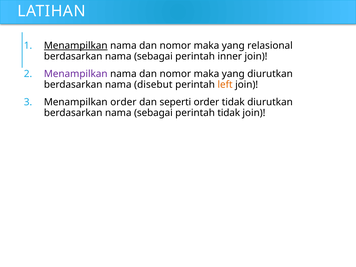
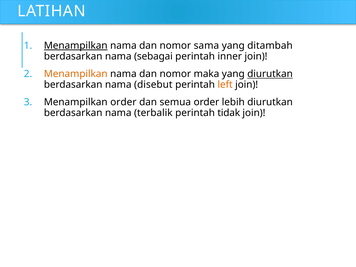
maka: maka -> sama (206, 46)
relasional: relasional -> ditambah (270, 46)
Menampilkan colour: purple -> orange (76, 74)
diurutkan underline: none -> present (270, 74)
seperti: seperti -> semua (175, 102)
order tidak: tidak -> lebih (233, 102)
sebagai: sebagai -> terbalik (153, 113)
